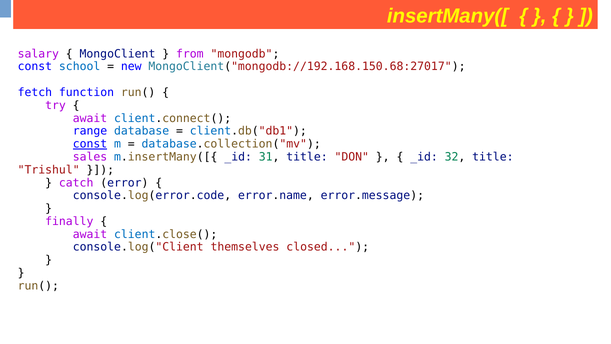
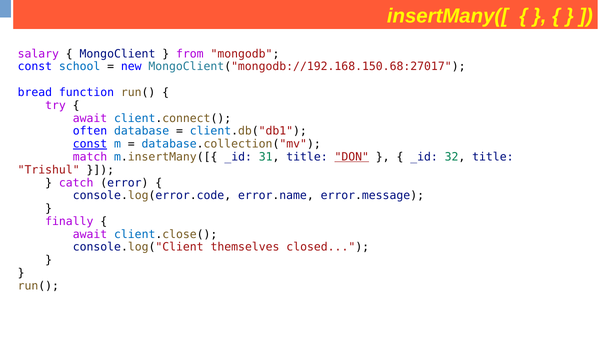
fetch: fetch -> bread (35, 92)
range: range -> often (90, 131)
sales: sales -> match (90, 157)
DON underline: none -> present (352, 157)
